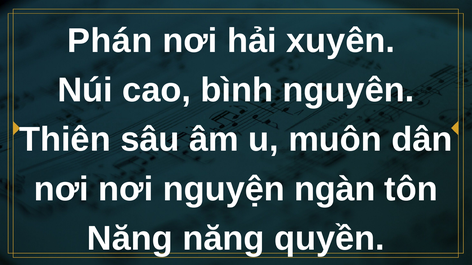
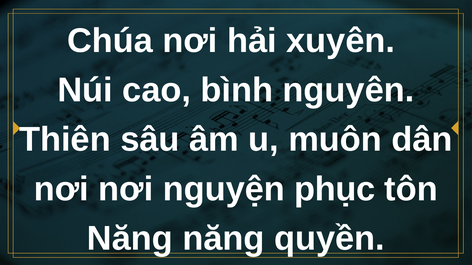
Phán: Phán -> Chúa (110, 41)
ngàn: ngàn -> phục (335, 189)
